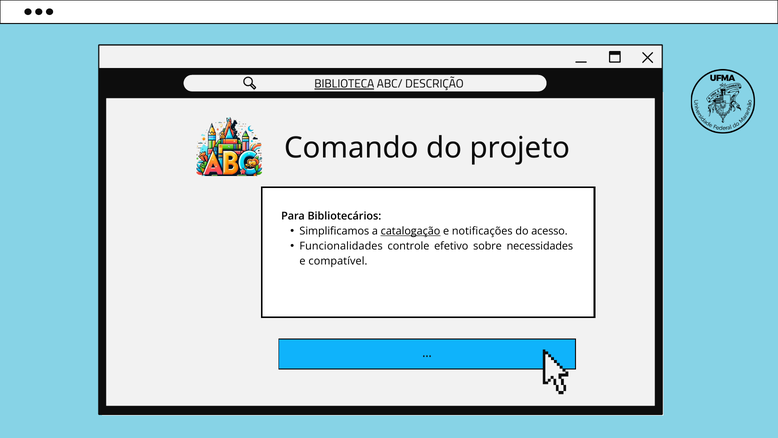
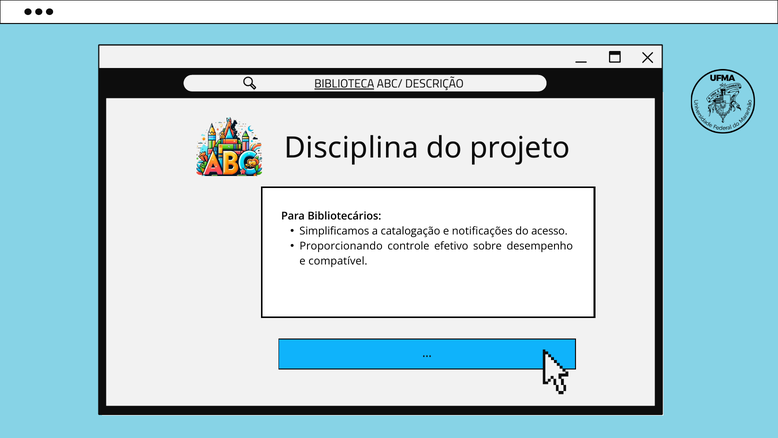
Comando: Comando -> Disciplina (351, 148)
catalogação underline: present -> none (411, 231)
Funcionalidades: Funcionalidades -> Proporcionando (341, 246)
necessidades: necessidades -> desempenho (540, 246)
